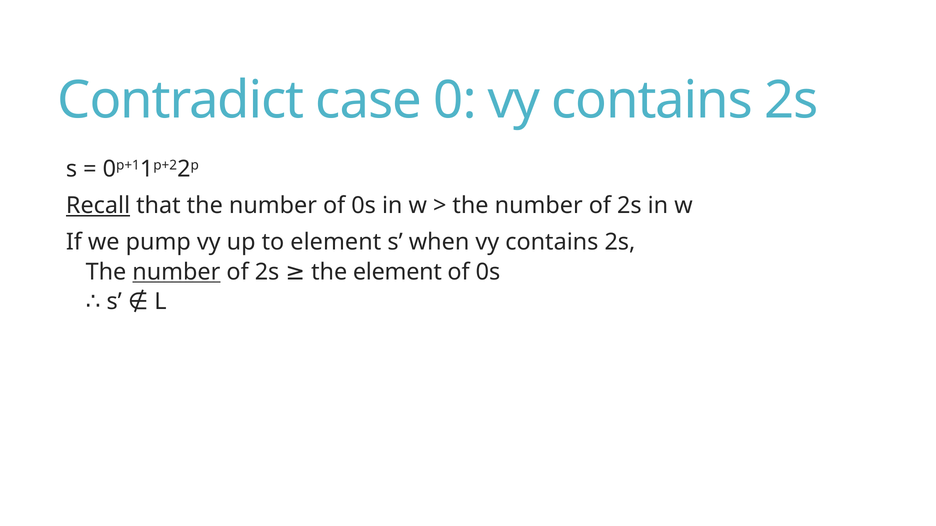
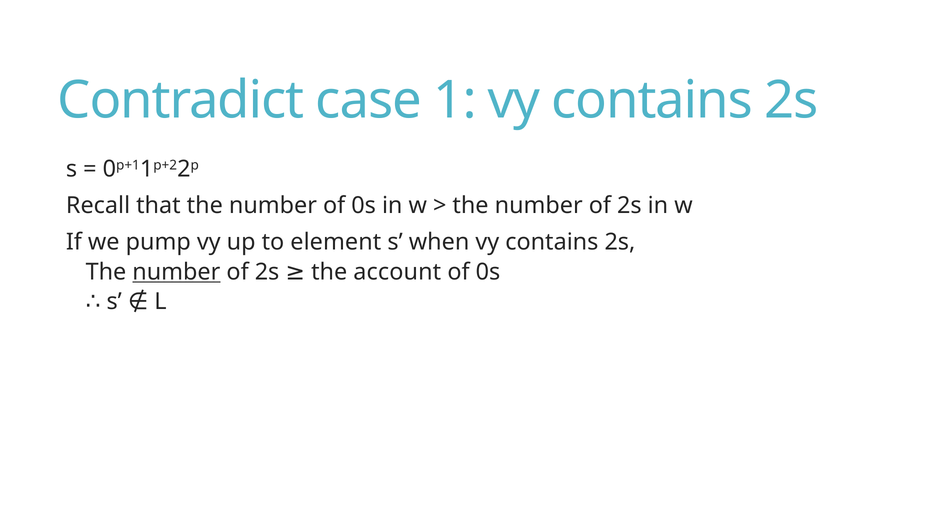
0: 0 -> 1 (455, 101)
Recall underline: present -> none (98, 206)
the element: element -> account (397, 272)
